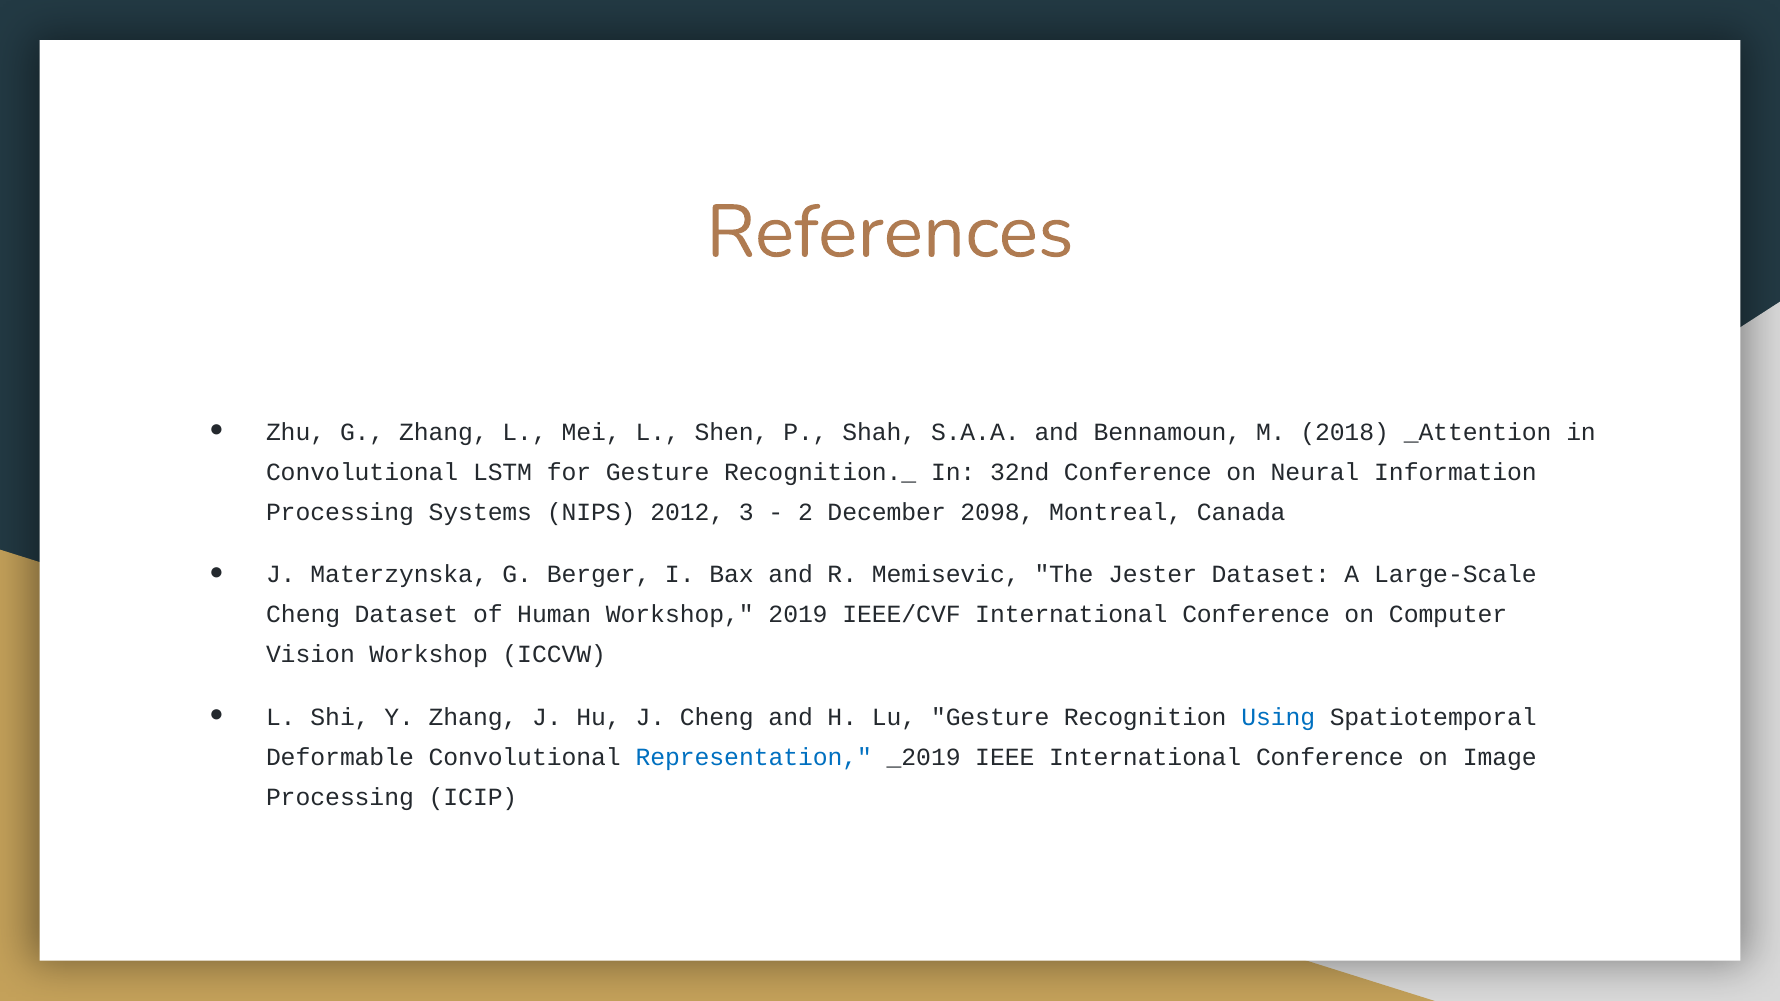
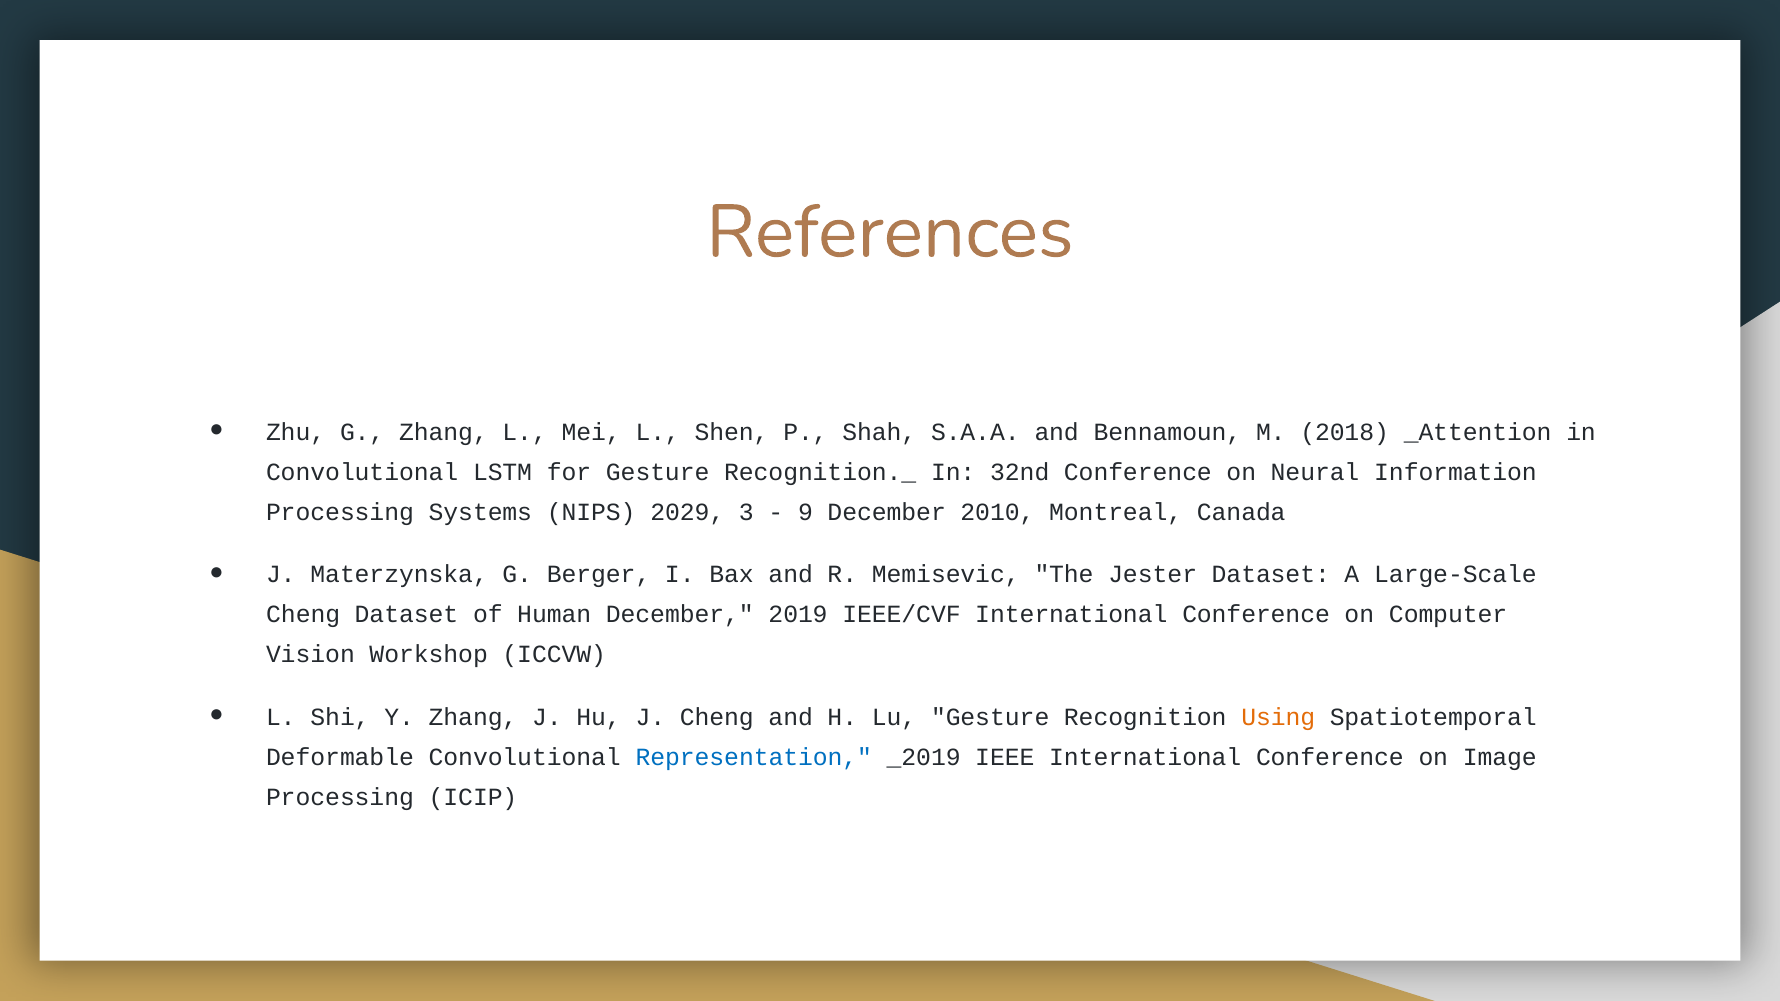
2012: 2012 -> 2029 (687, 512)
2: 2 -> 9 (806, 512)
2098: 2098 -> 2010 (997, 512)
Human Workshop: Workshop -> December (680, 615)
Using colour: blue -> orange (1278, 717)
